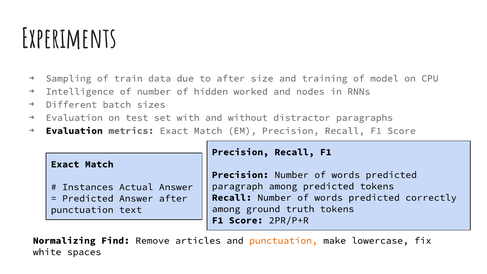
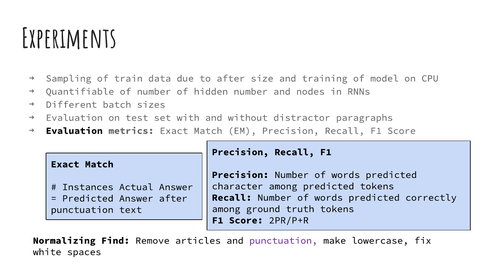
Intelligence: Intelligence -> Quantifiable (80, 91)
hidden worked: worked -> number (251, 91)
paragraph: paragraph -> character (238, 186)
punctuation colour: orange -> purple (283, 241)
